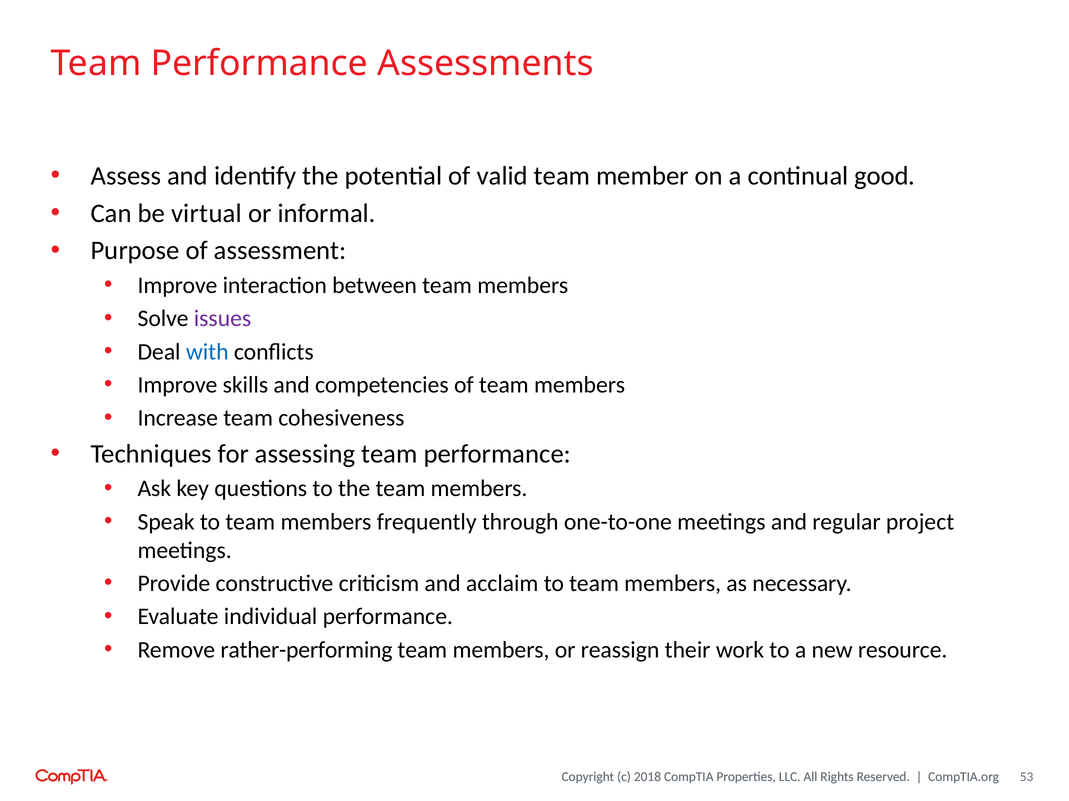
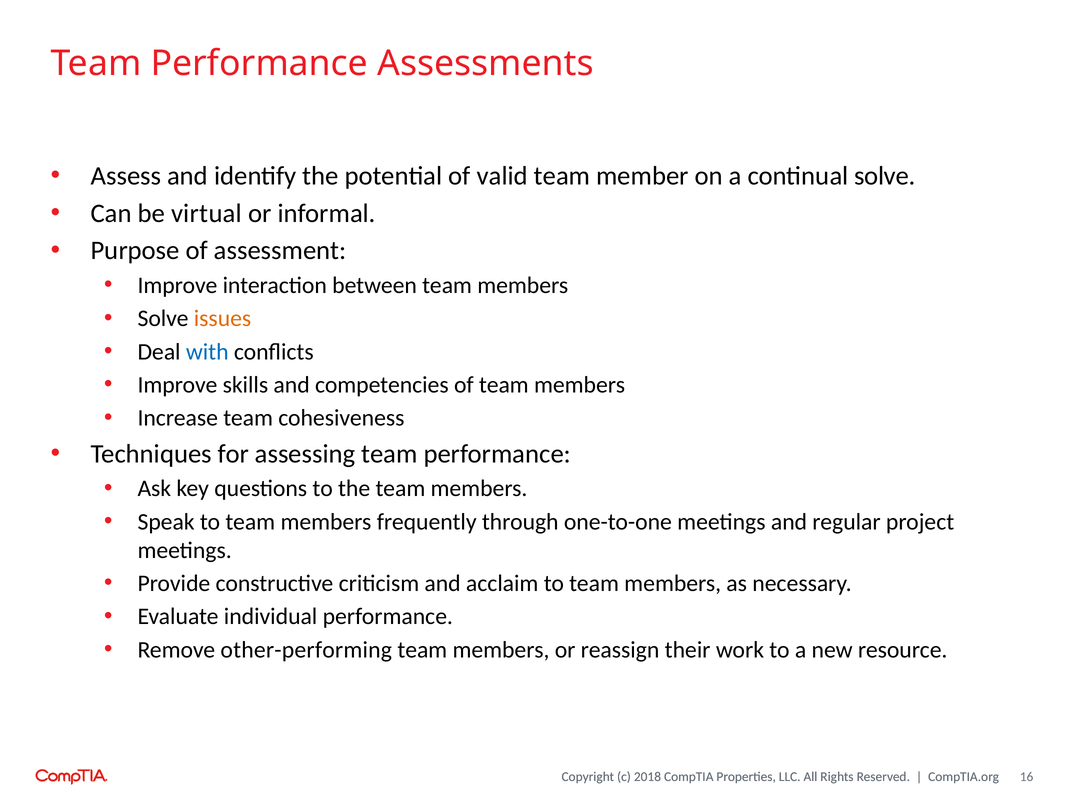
continual good: good -> solve (885, 176)
issues colour: purple -> orange (223, 319)
rather-performing: rather-performing -> other-performing (306, 650)
53: 53 -> 16 (1027, 778)
